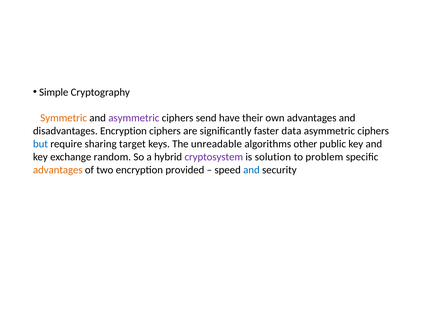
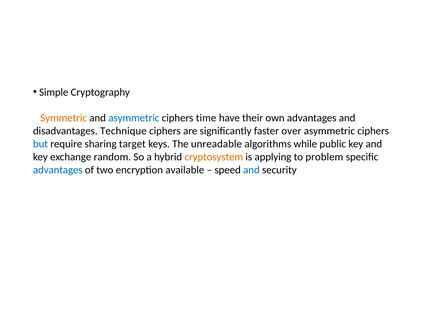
asymmetric colour: purple -> blue (134, 118)
send: send -> time (206, 118)
disadvantages Encryption: Encryption -> Technique (123, 131)
data: data -> over (291, 131)
other: other -> while (305, 144)
cryptosystem colour: purple -> orange (214, 157)
solution: solution -> applying (273, 157)
advantages colour: orange -> blue (58, 170)
provided: provided -> available (185, 170)
